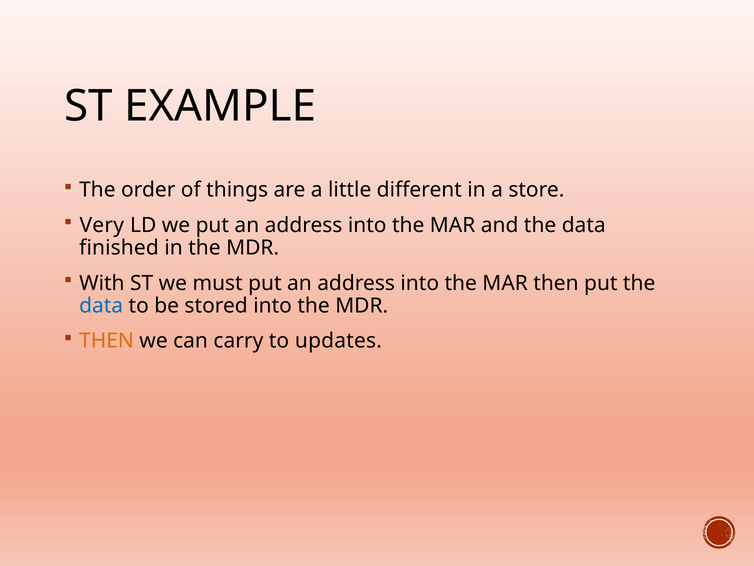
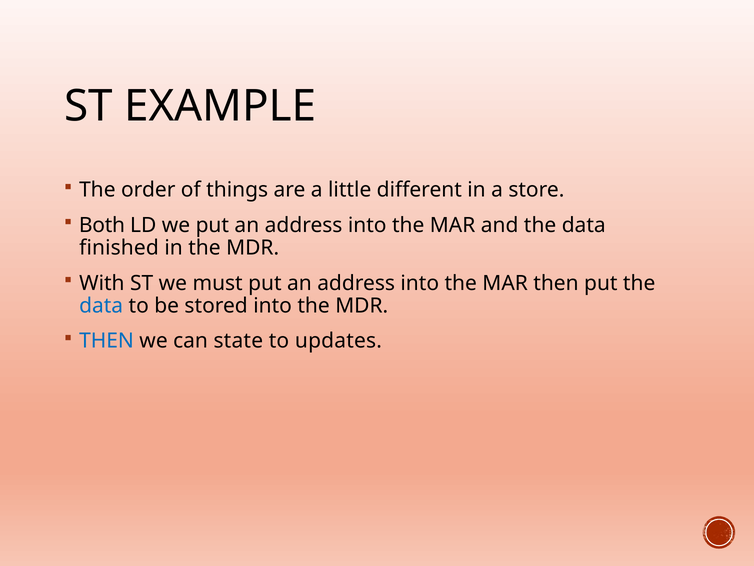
Very: Very -> Both (102, 225)
THEN colour: orange -> blue (107, 341)
carry: carry -> state (238, 341)
